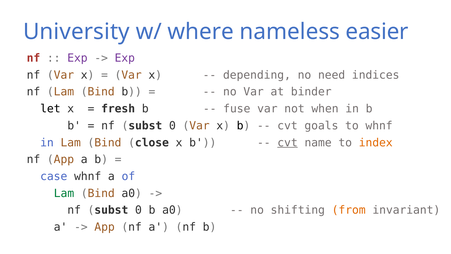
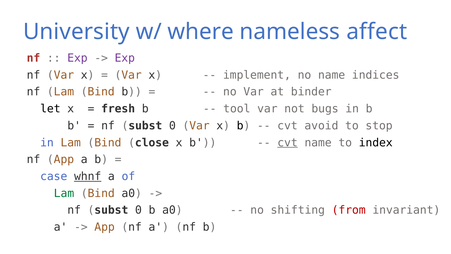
easier: easier -> affect (377, 32)
depending: depending -> implement (257, 75)
no need: need -> name (332, 75)
fuse: fuse -> tool (237, 109)
when: when -> bugs (325, 109)
goals: goals -> avoid (321, 126)
to whnf: whnf -> stop (379, 126)
index colour: orange -> black (376, 142)
whnf underline: none -> present (88, 176)
from colour: orange -> red (349, 210)
